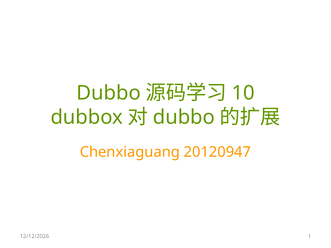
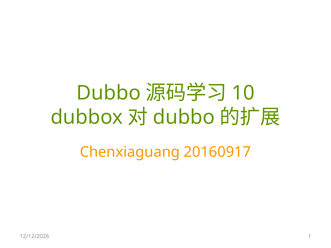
20120947: 20120947 -> 20160917 (217, 152)
